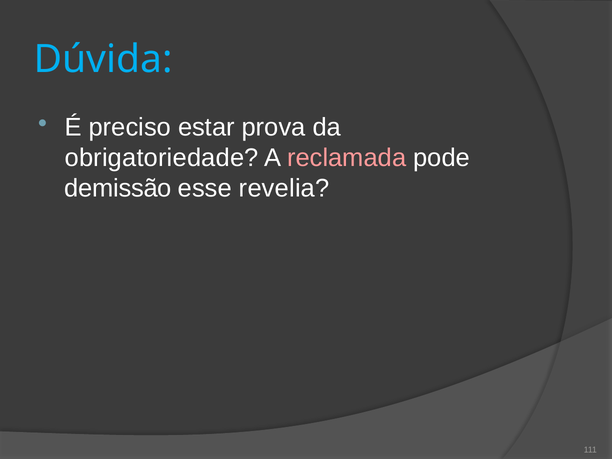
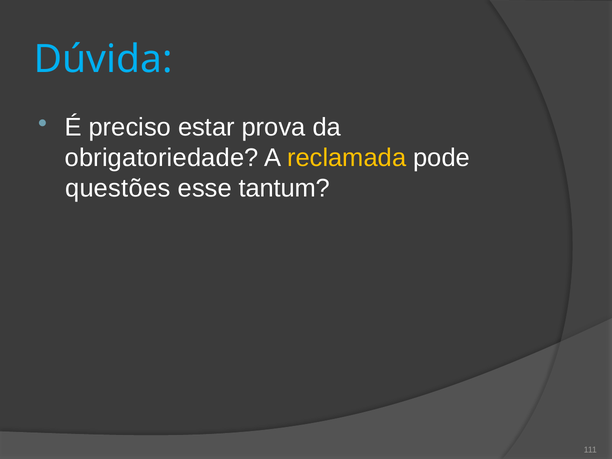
reclamada colour: pink -> yellow (347, 158)
demissão: demissão -> questões (118, 188)
revelia: revelia -> tantum (284, 188)
